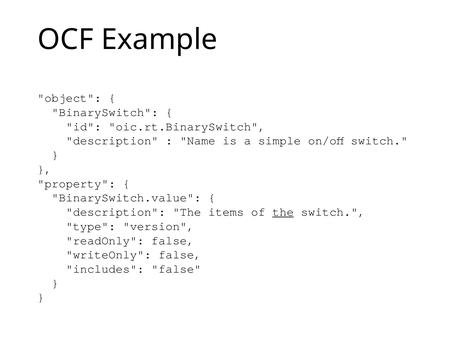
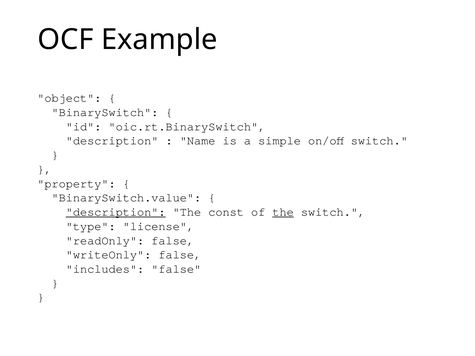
description underline: none -> present (116, 212)
items: items -> const (226, 212)
version: version -> license (158, 226)
